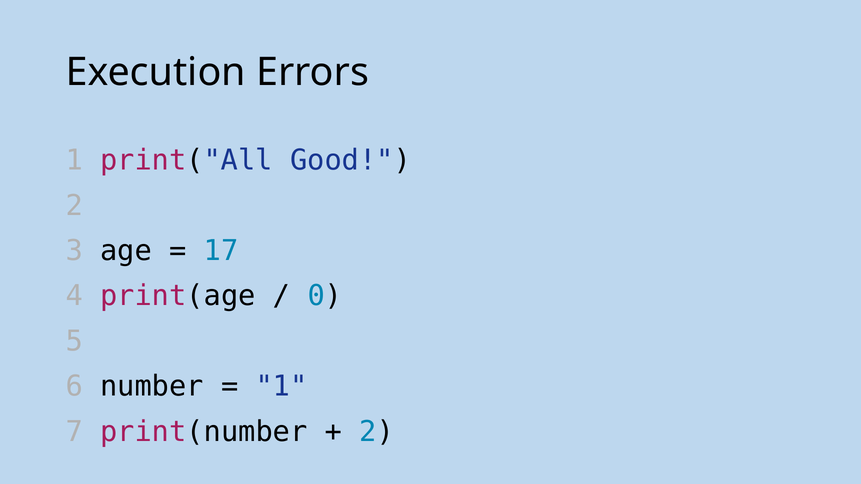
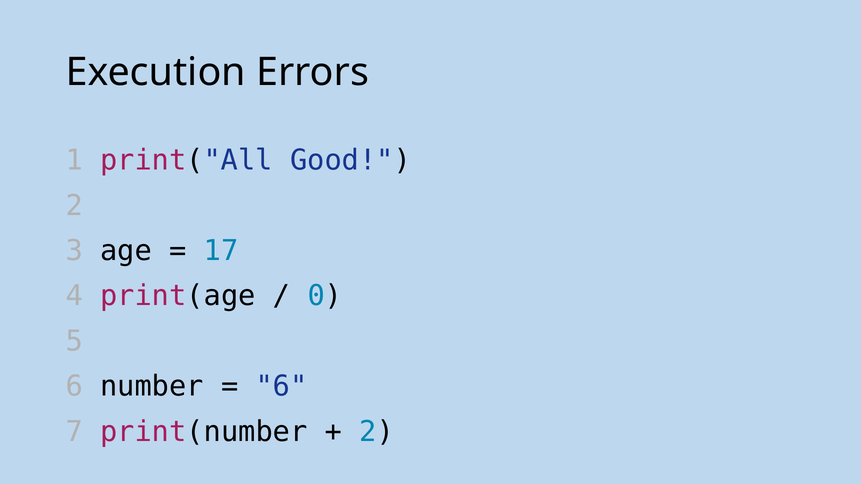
1: 1 -> 6 (282, 387)
